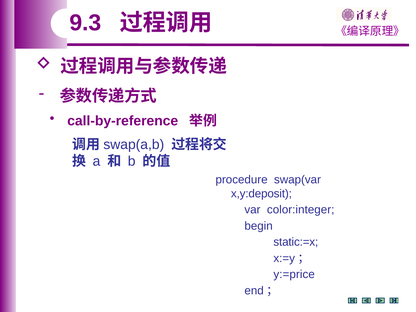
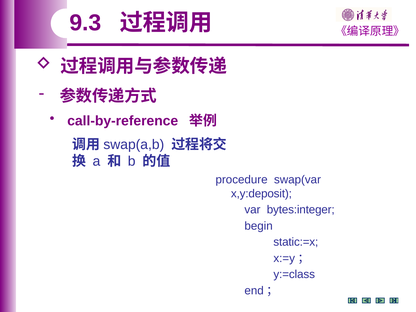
color:integer: color:integer -> bytes:integer (301, 210)
y:=price: y:=price -> y:=class (294, 274)
